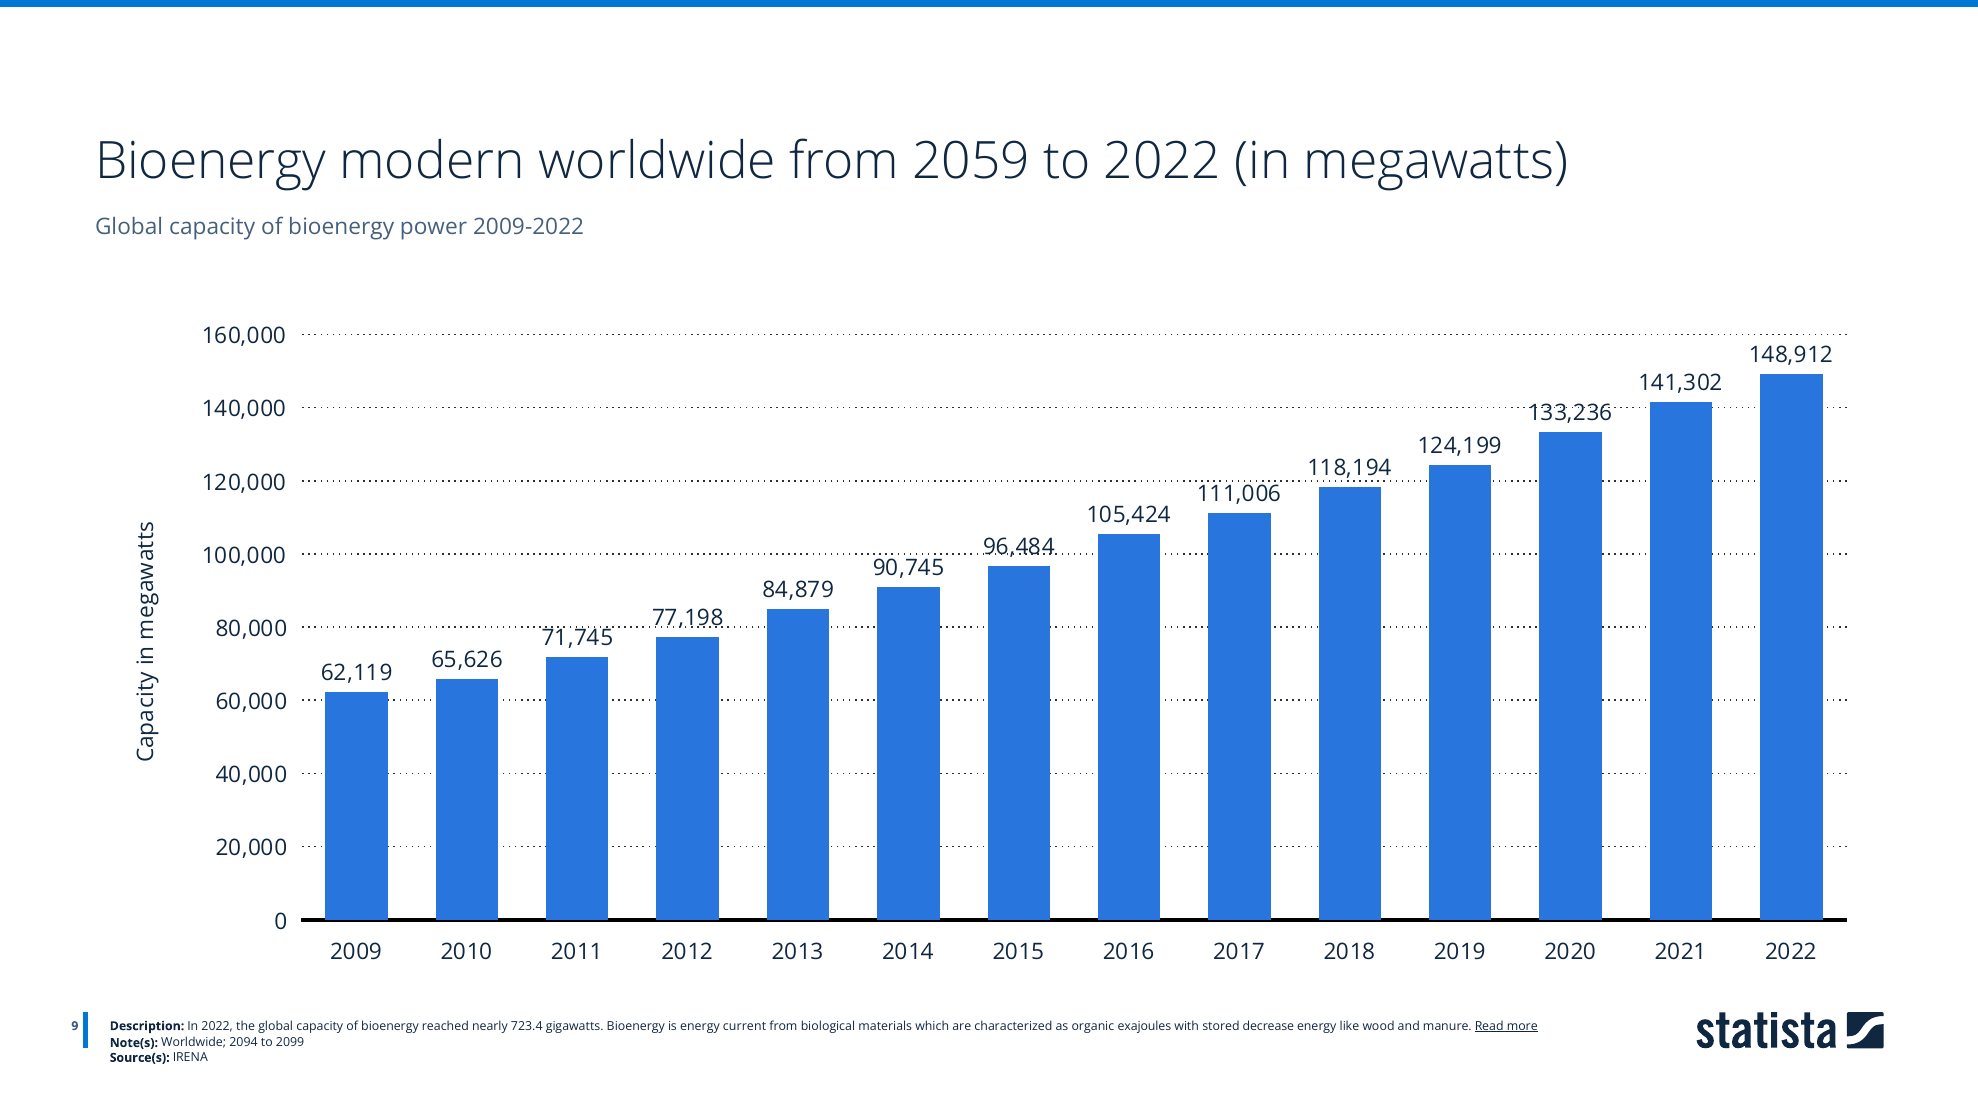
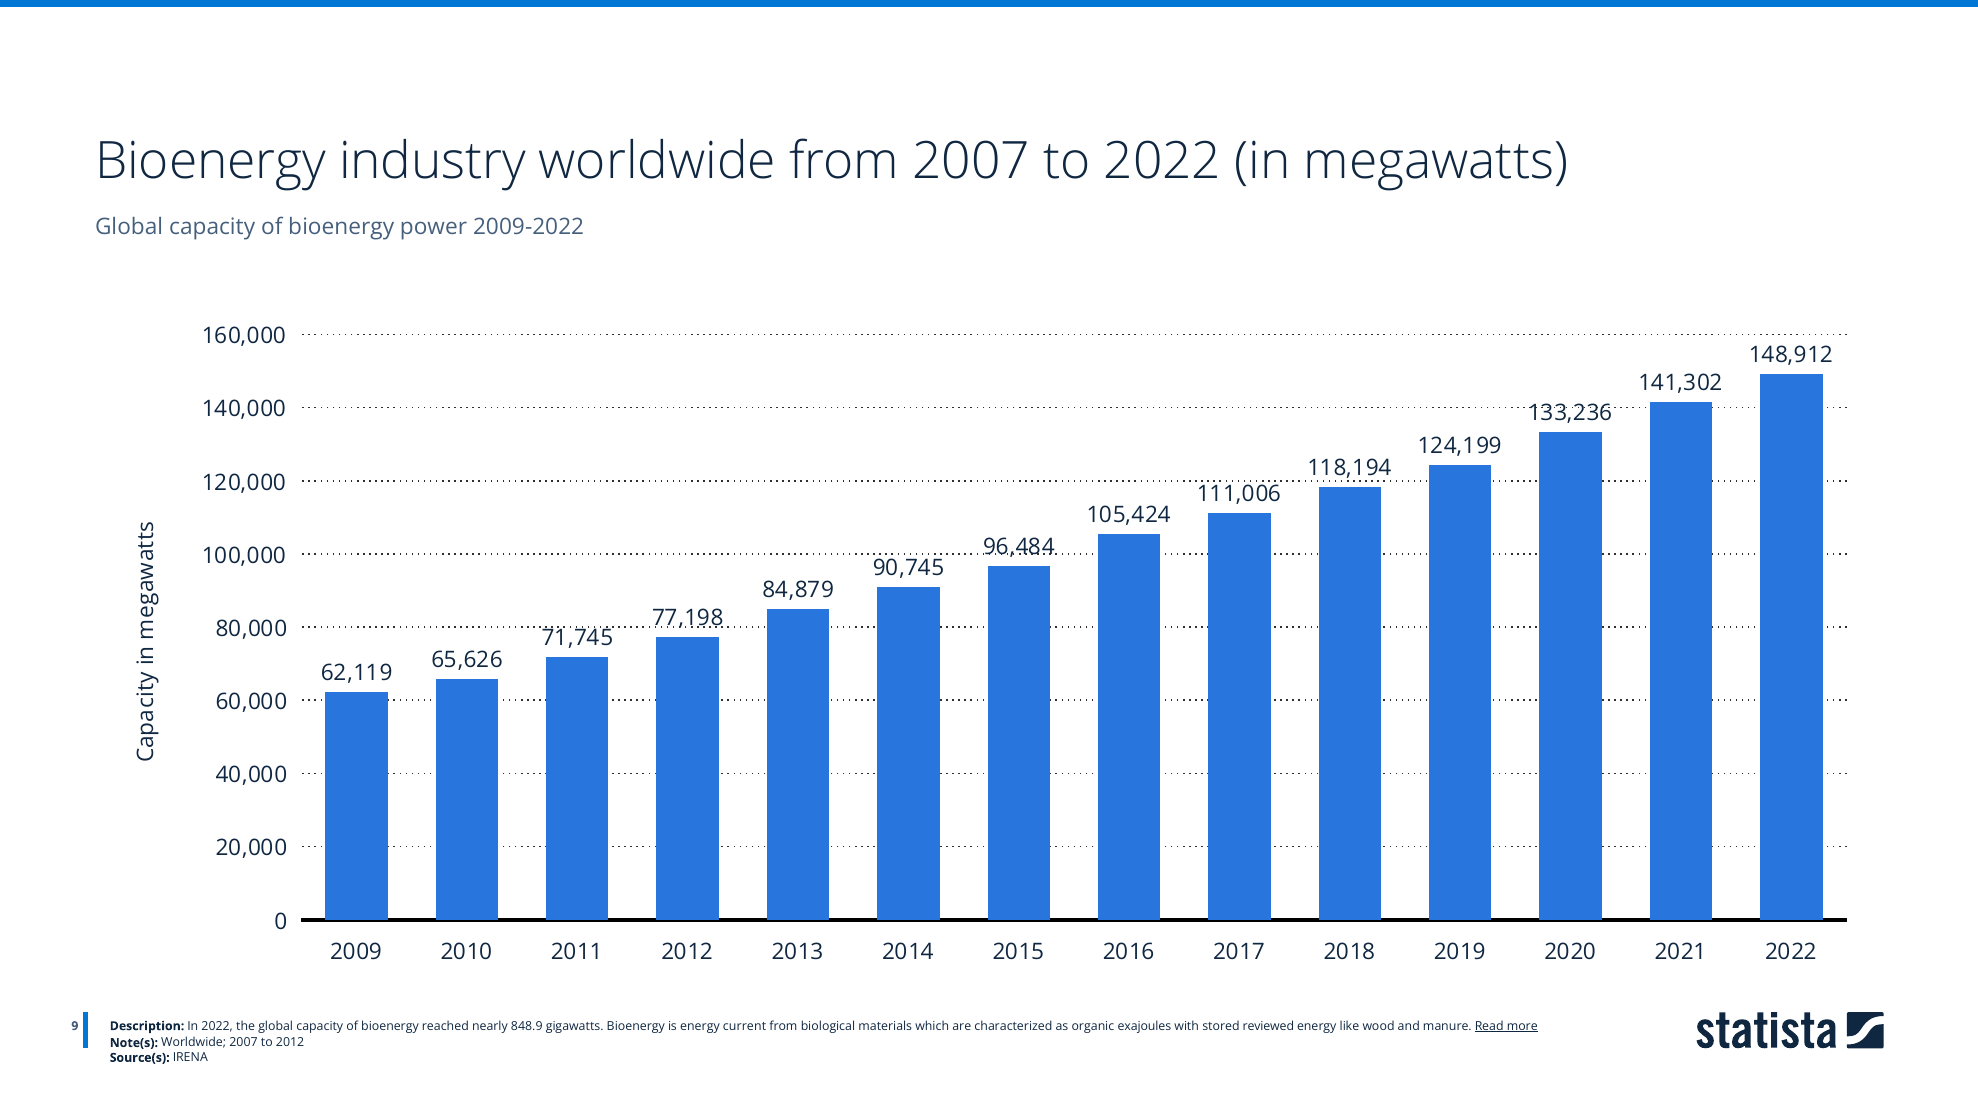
modern: modern -> industry (432, 161)
from 2059: 2059 -> 2007 (971, 161)
723.4: 723.4 -> 848.9 (527, 1026)
decrease: decrease -> reviewed (1268, 1026)
Worldwide 2094: 2094 -> 2007 (244, 1043)
to 2099: 2099 -> 2012 (290, 1043)
